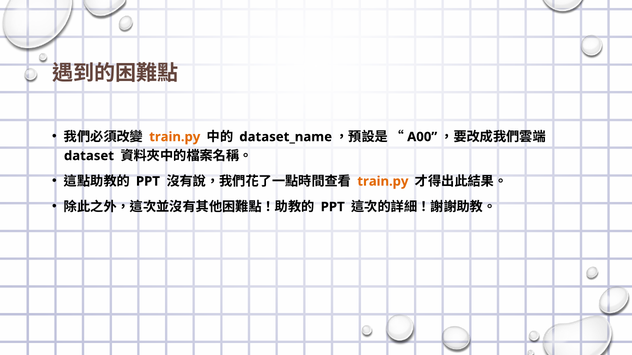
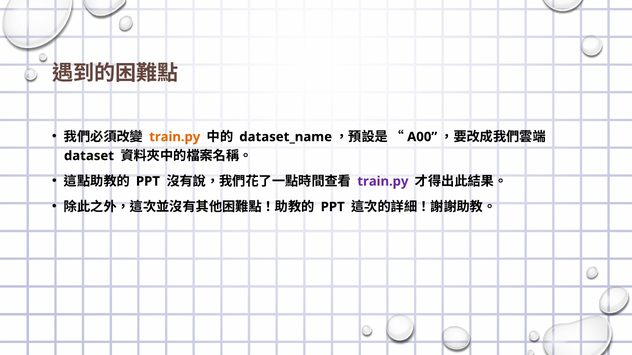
train.py colour: orange -> purple (383, 182)
